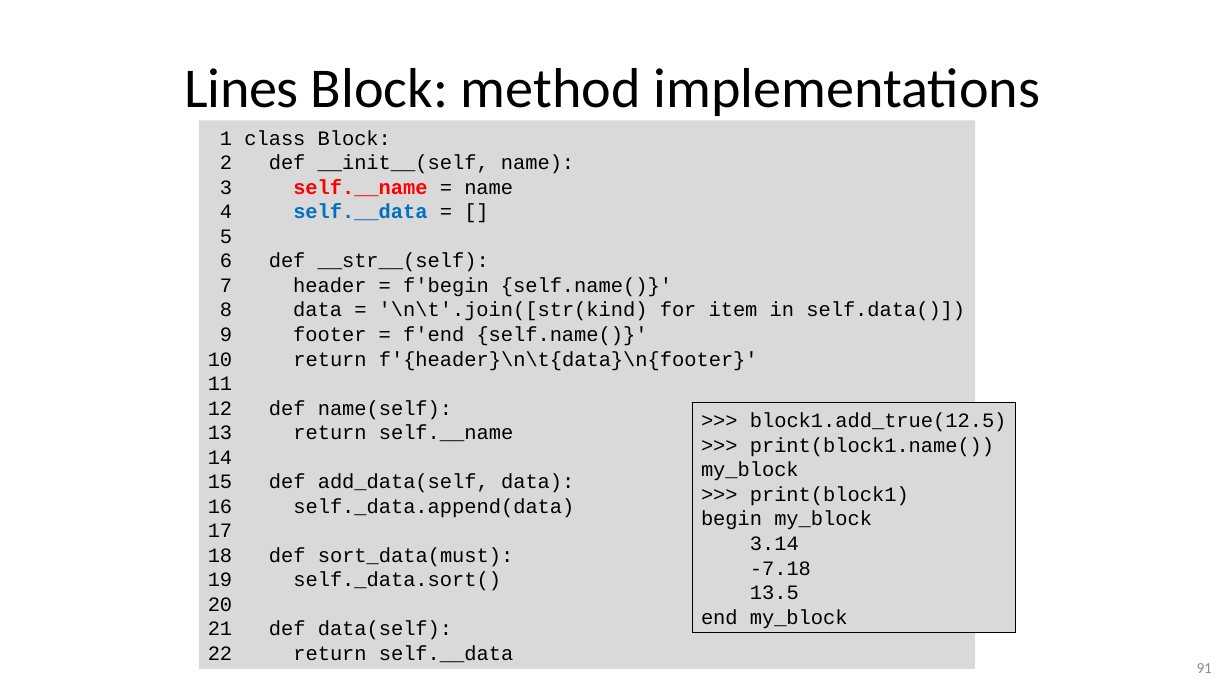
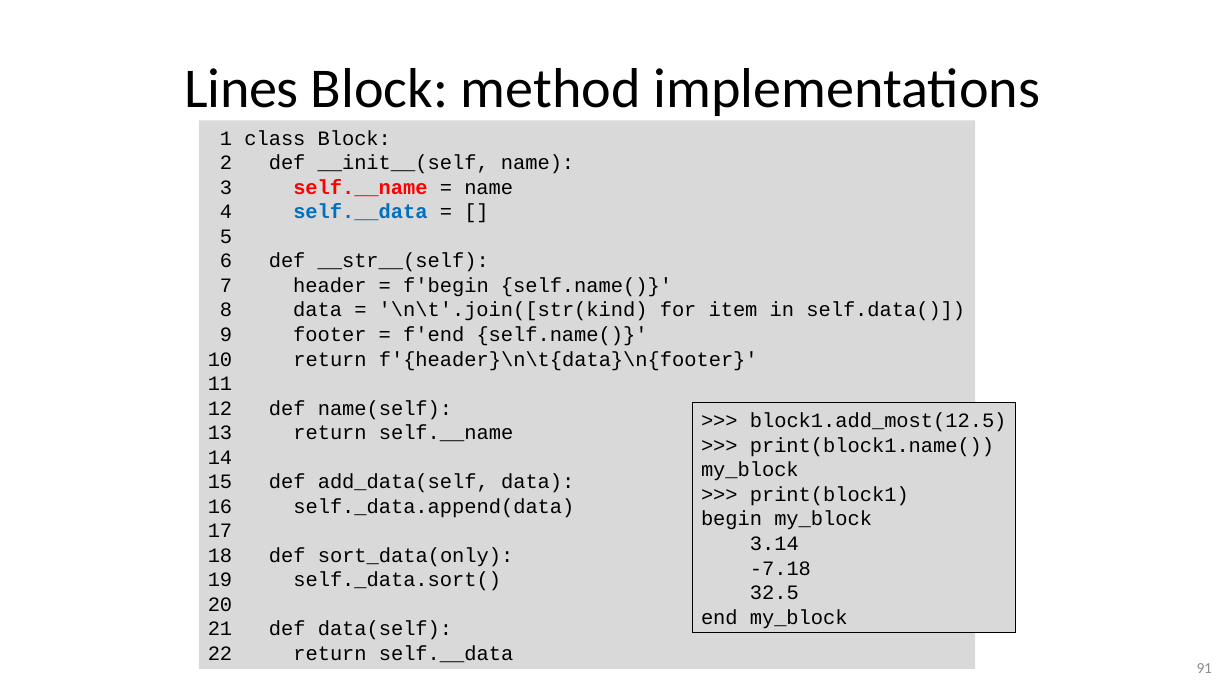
block1.add_true(12.5: block1.add_true(12.5 -> block1.add_most(12.5 (878, 421)
sort_data(must: sort_data(must -> sort_data(only (416, 555)
13.5: 13.5 -> 32.5 (774, 592)
